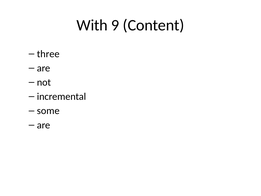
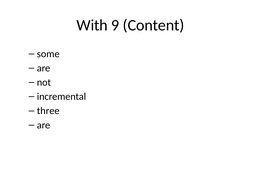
three: three -> some (48, 54)
some: some -> three (48, 111)
